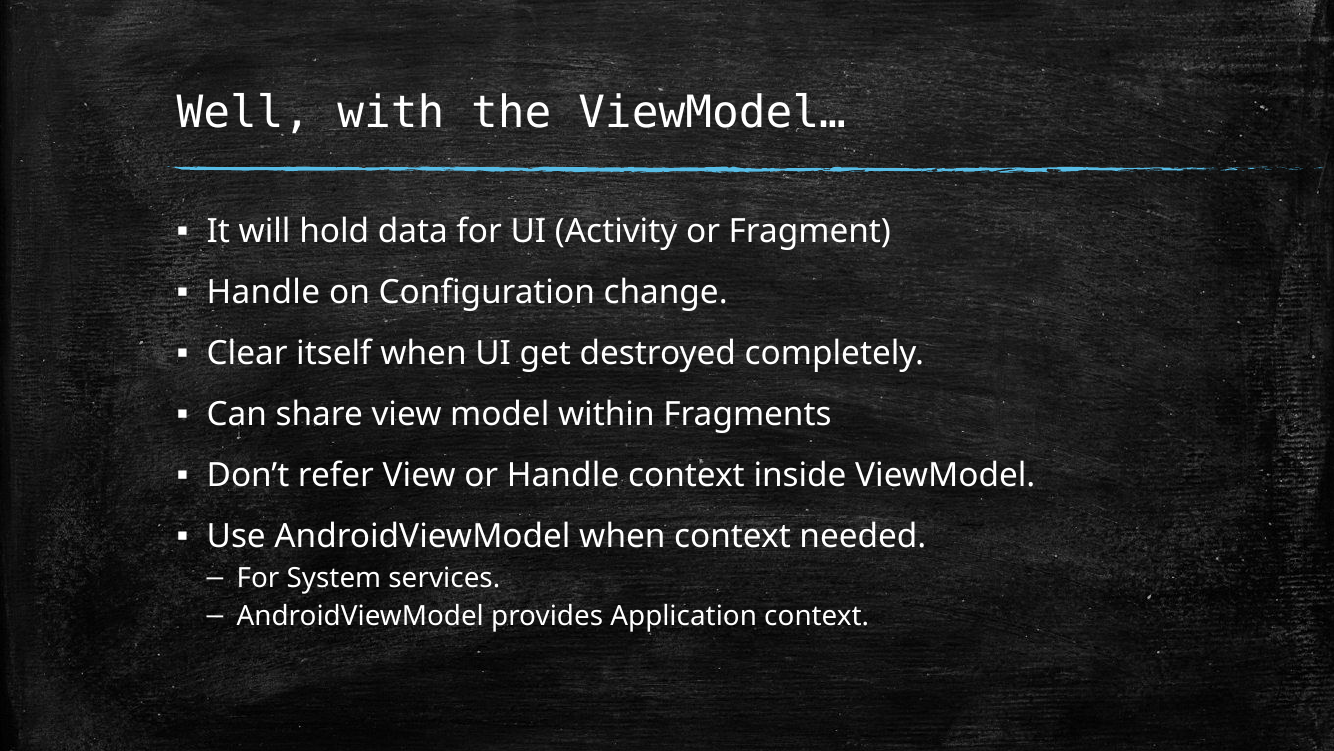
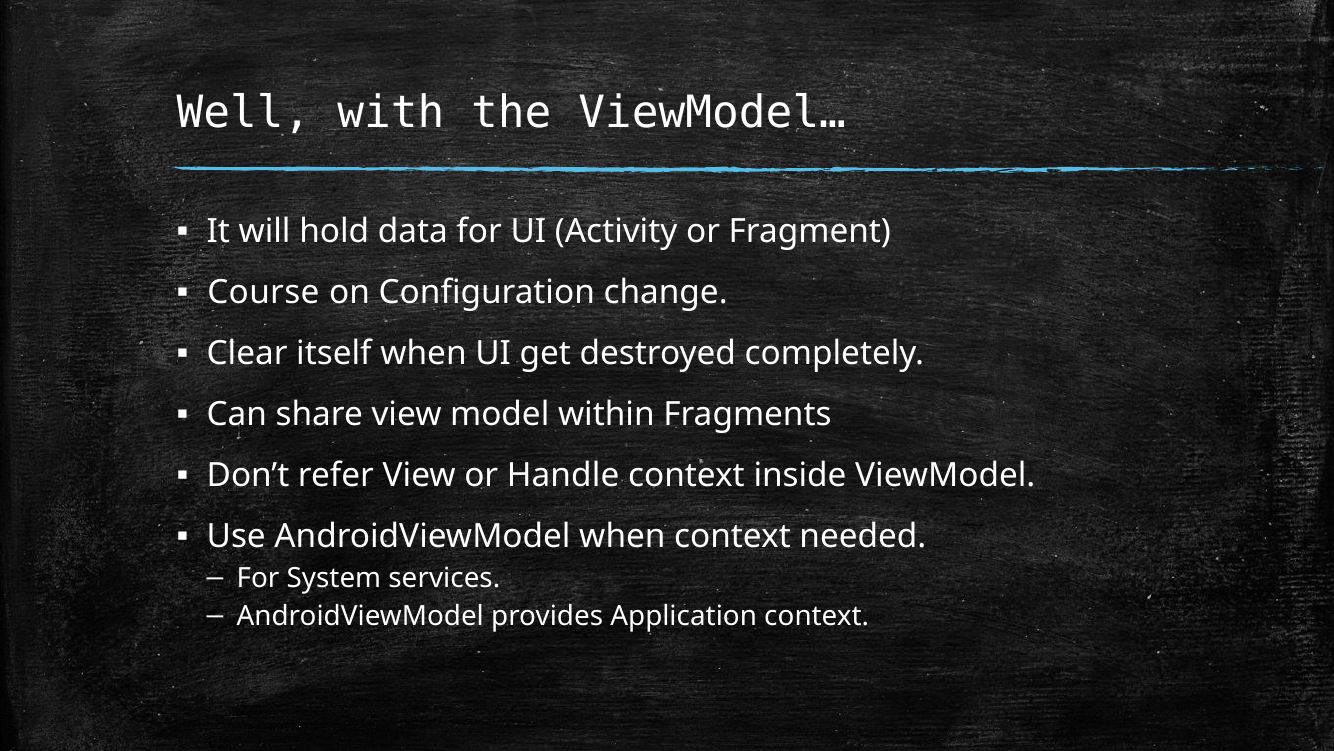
Handle: Handle -> Course (263, 292)
